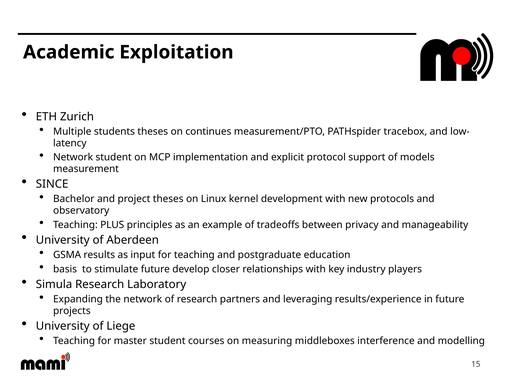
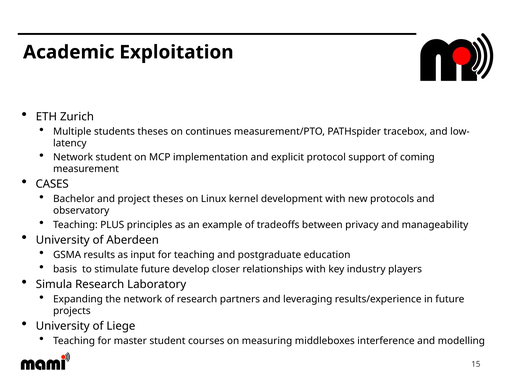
models: models -> coming (417, 158)
SINCE: SINCE -> CASES (52, 184)
